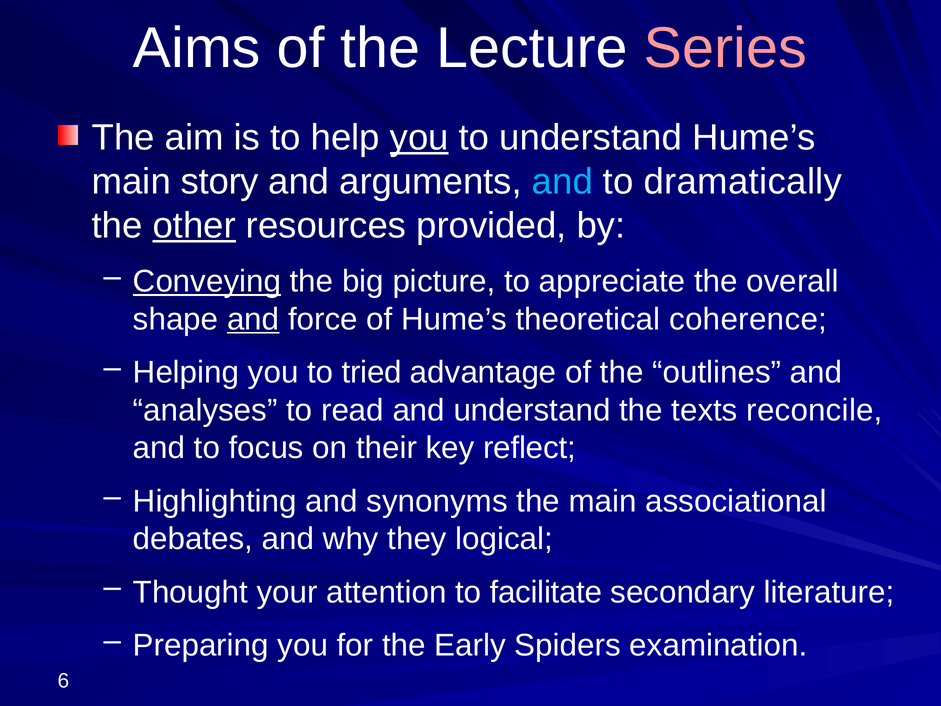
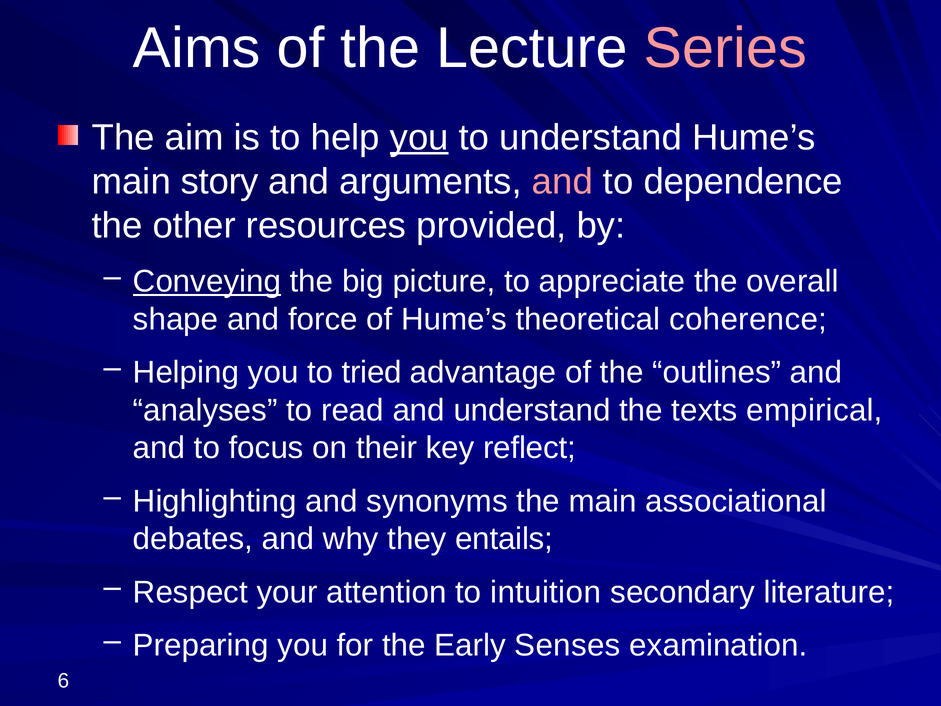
and colour: light blue -> pink (562, 181)
dramatically: dramatically -> dependence (743, 181)
other underline: present -> none (194, 225)
and underline: present -> none (253, 319)
reconcile: reconcile -> empirical (814, 410)
logical: logical -> entails (504, 539)
Thought: Thought -> Respect (190, 592)
facilitate: facilitate -> intuition (546, 592)
Spiders: Spiders -> Senses (567, 645)
